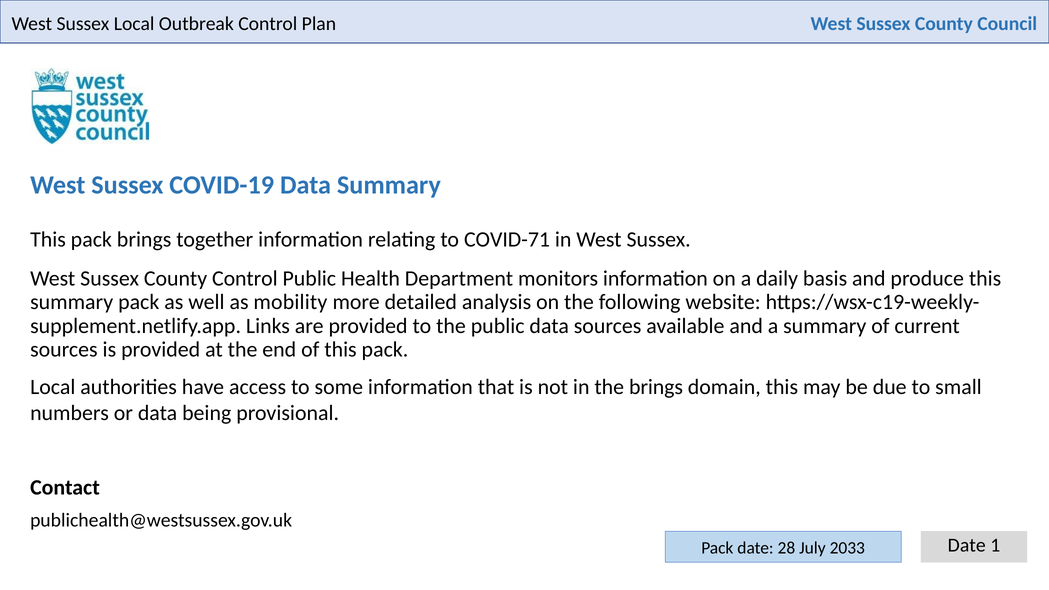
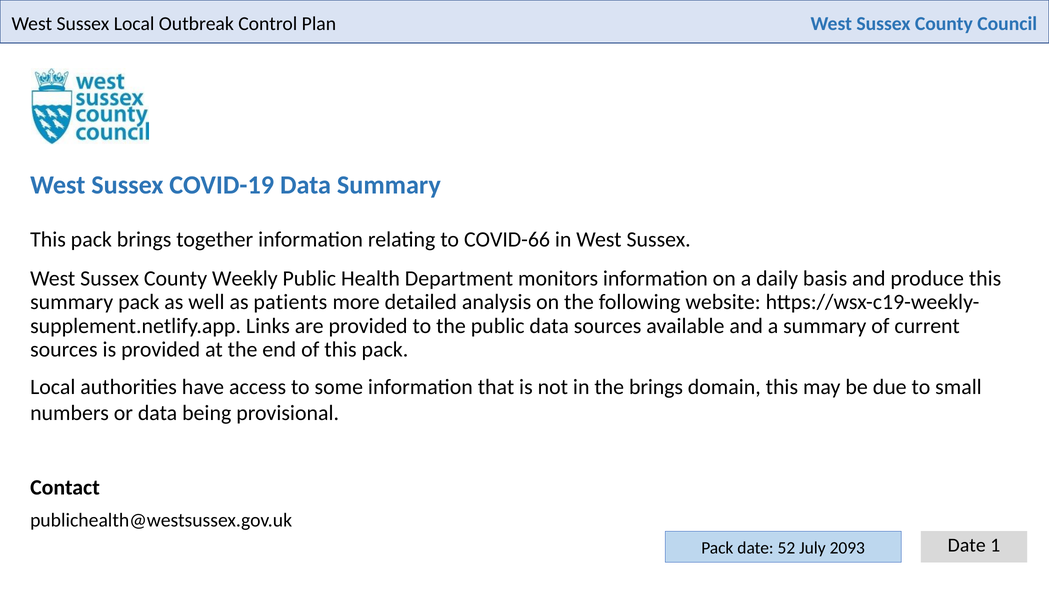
COVID-71: COVID-71 -> COVID-66 (507, 240)
County Control: Control -> Weekly (245, 279)
mobility: mobility -> patients (290, 302)
28: 28 -> 52 (786, 548)
2033: 2033 -> 2093 (847, 548)
